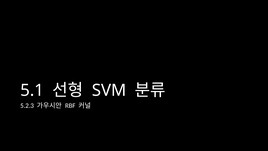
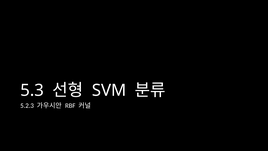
5.1: 5.1 -> 5.3 (32, 90)
